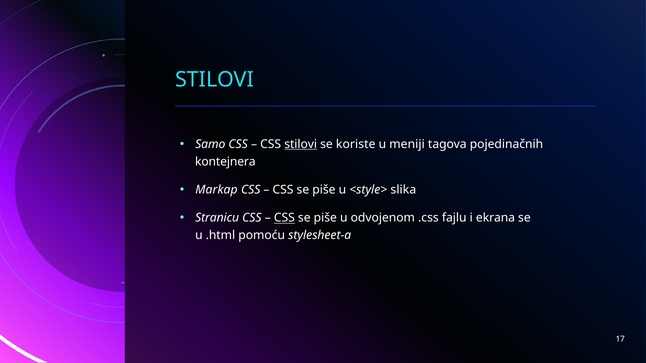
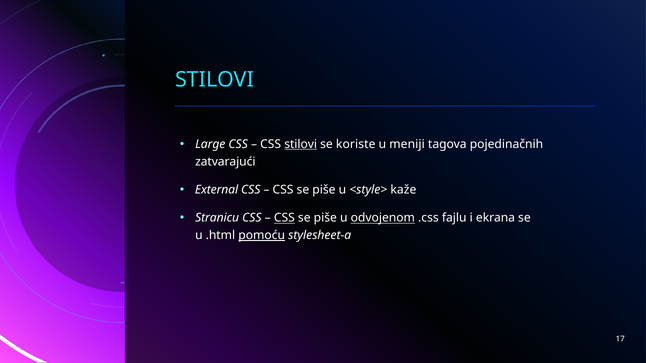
Samo: Samo -> Large (210, 144)
kontejnera: kontejnera -> zatvarajući (225, 162)
Markap: Markap -> External (217, 190)
slika: slika -> kaže (403, 190)
odvojenom underline: none -> present (383, 218)
pomoću underline: none -> present (262, 236)
